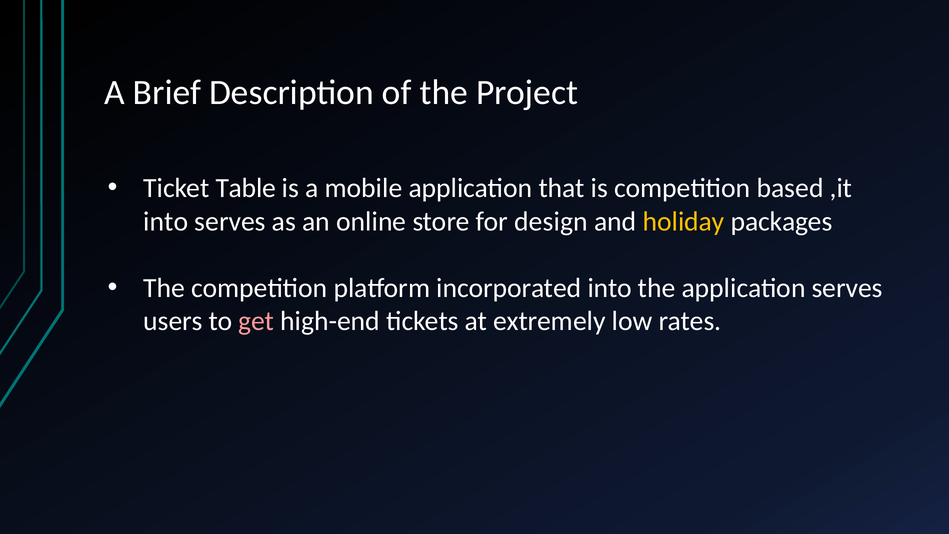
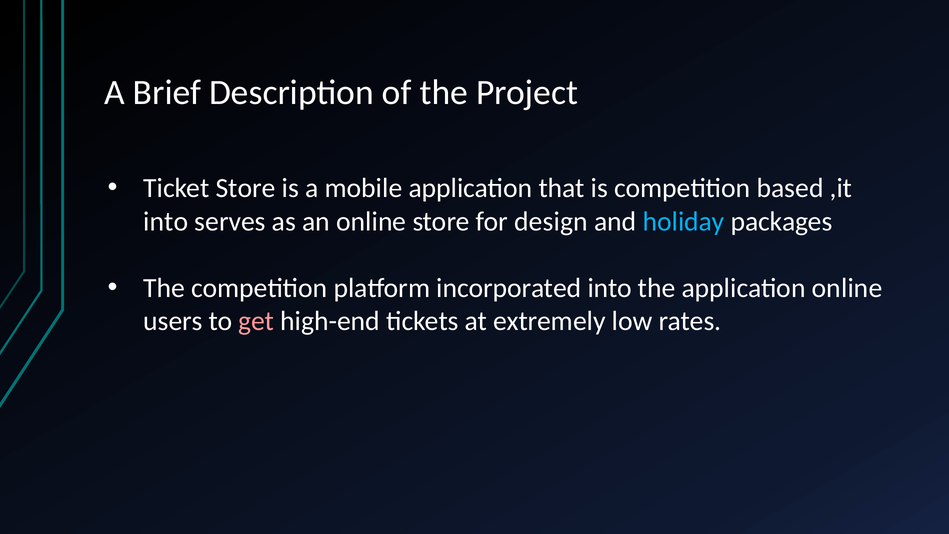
Ticket Table: Table -> Store (246, 188)
holiday colour: yellow -> light blue (684, 221)
application serves: serves -> online (847, 288)
